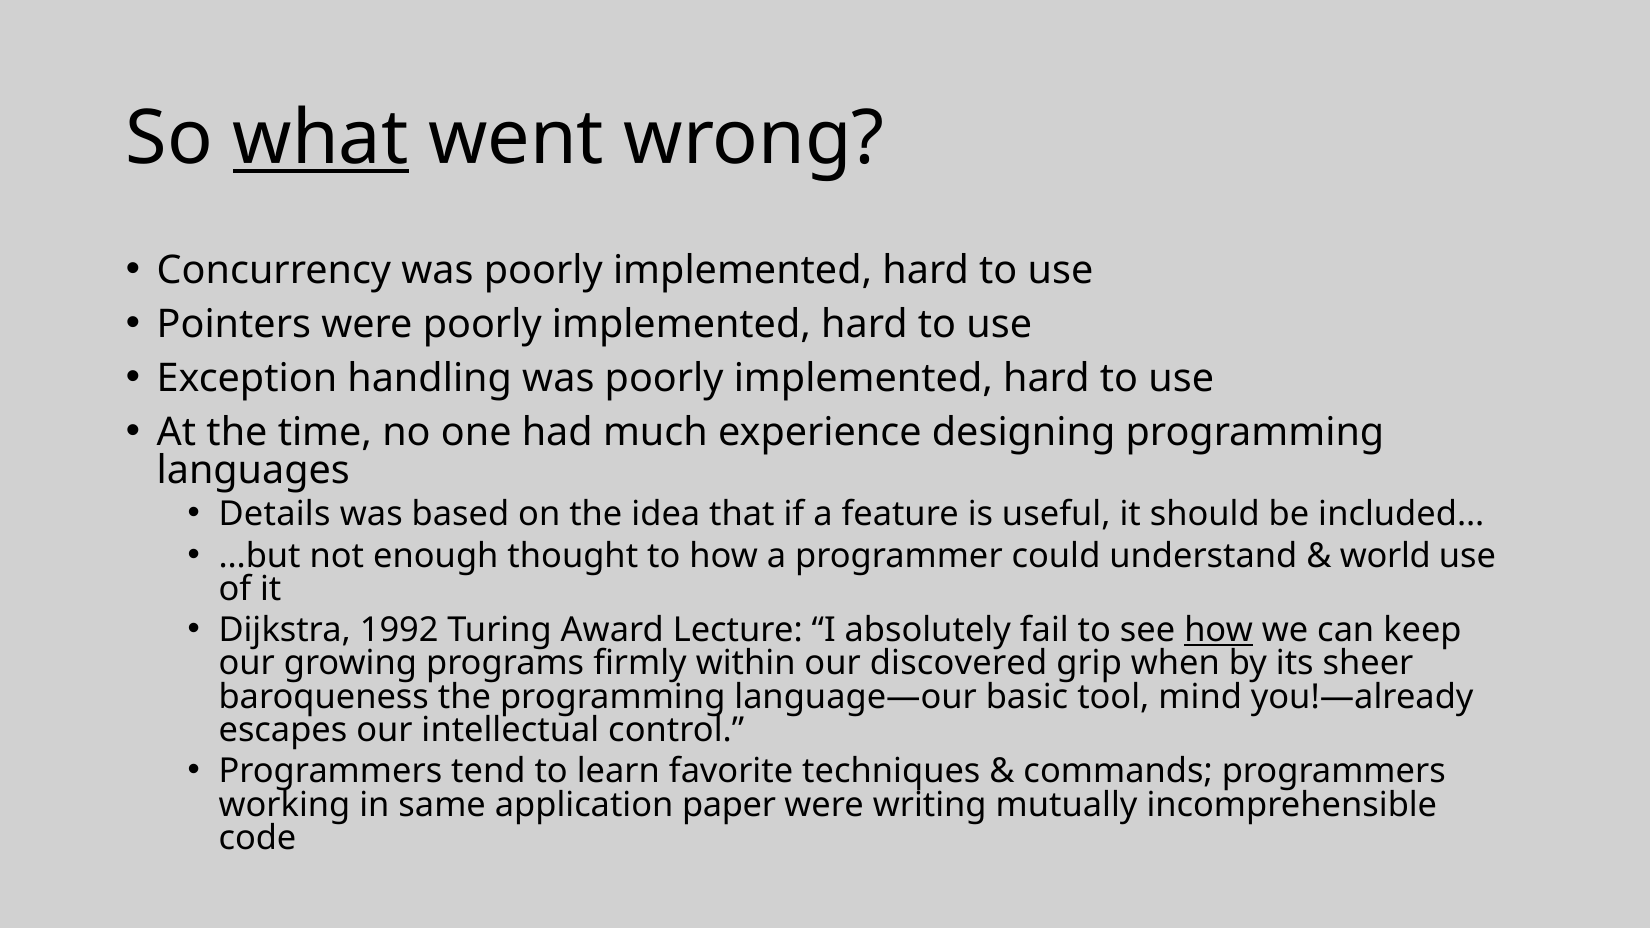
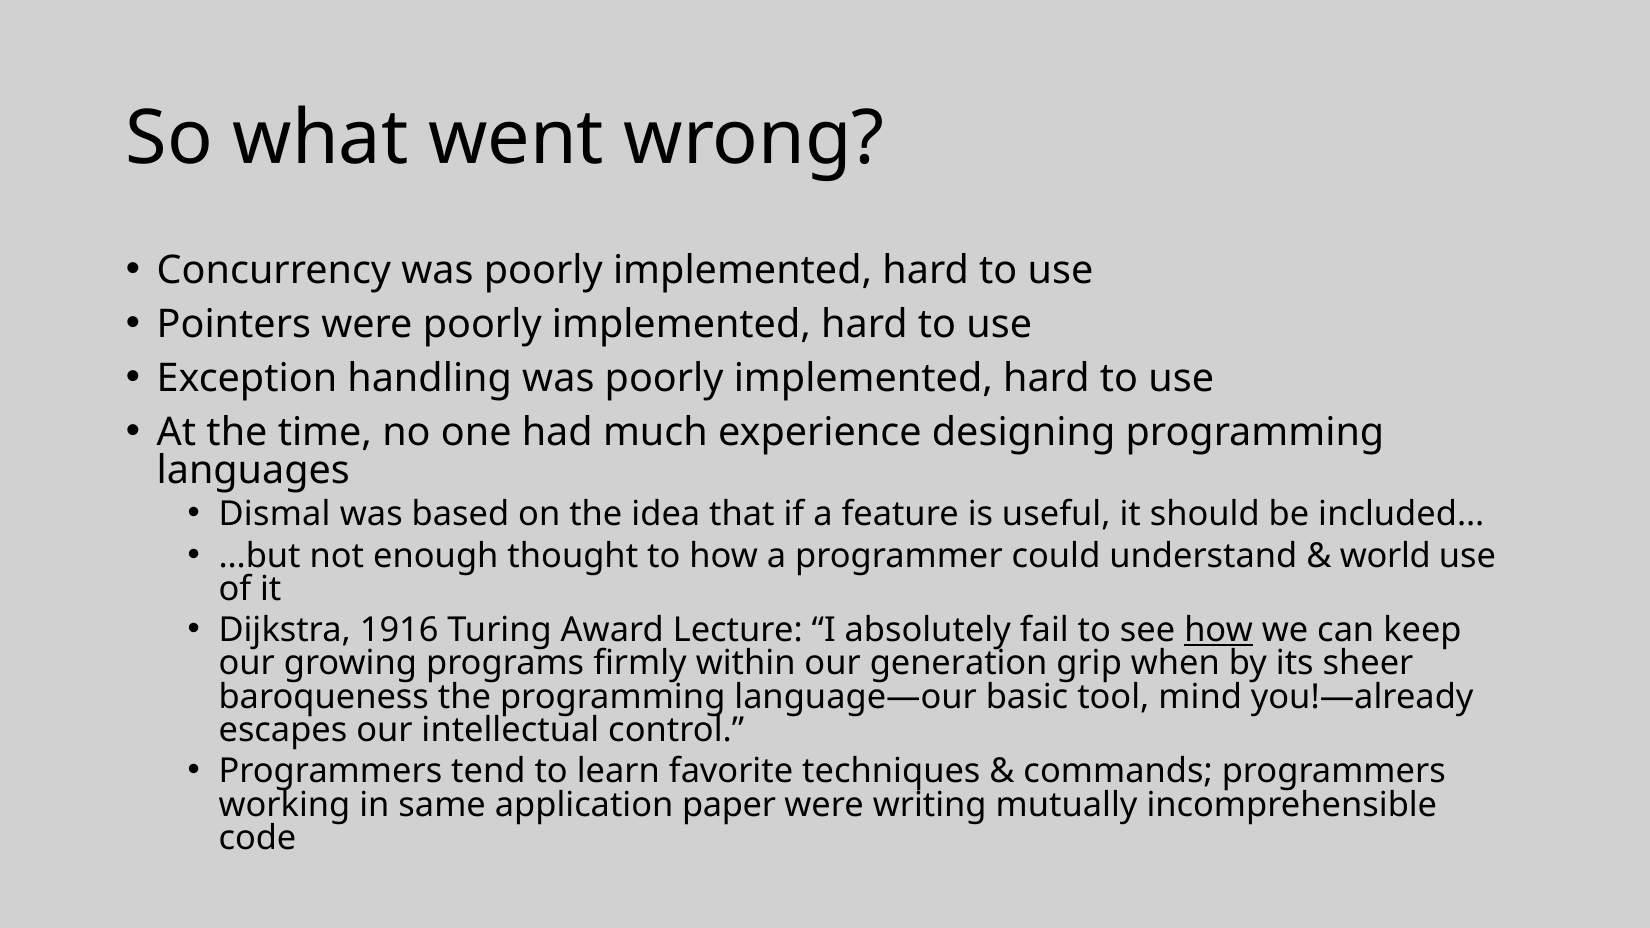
what underline: present -> none (321, 139)
Details: Details -> Dismal (275, 515)
1992: 1992 -> 1916 (399, 630)
discovered: discovered -> generation (959, 664)
